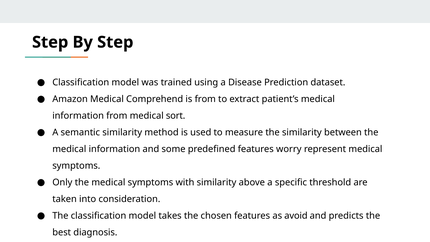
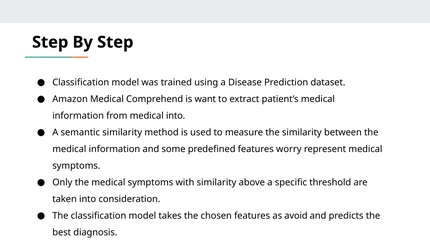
is from: from -> want (205, 99)
medical sort: sort -> into (176, 116)
